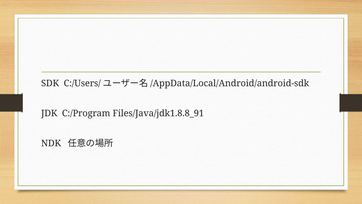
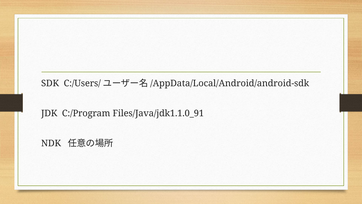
Files/Java/jdk1.8.8_91: Files/Java/jdk1.8.8_91 -> Files/Java/jdk1.1.0_91 (158, 113)
